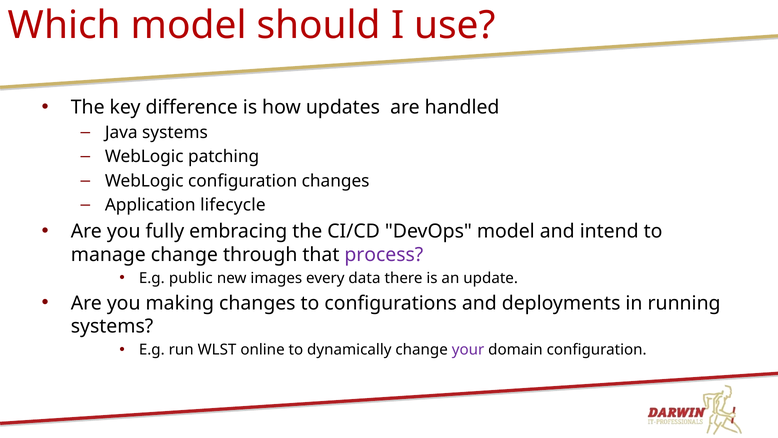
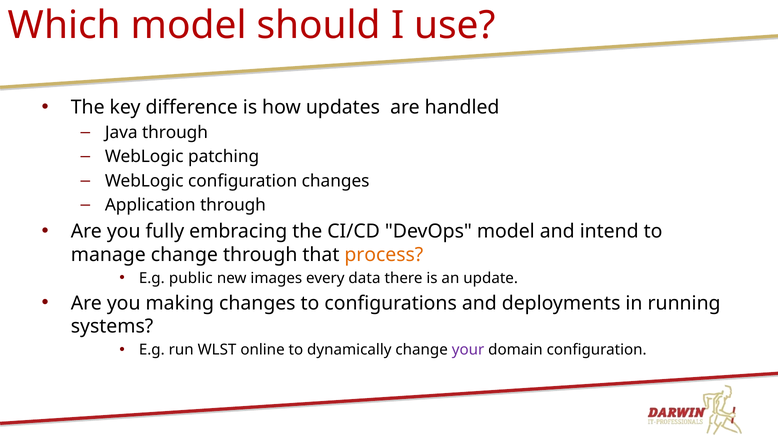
Java systems: systems -> through (175, 132)
Application lifecycle: lifecycle -> through (233, 205)
process colour: purple -> orange (384, 254)
